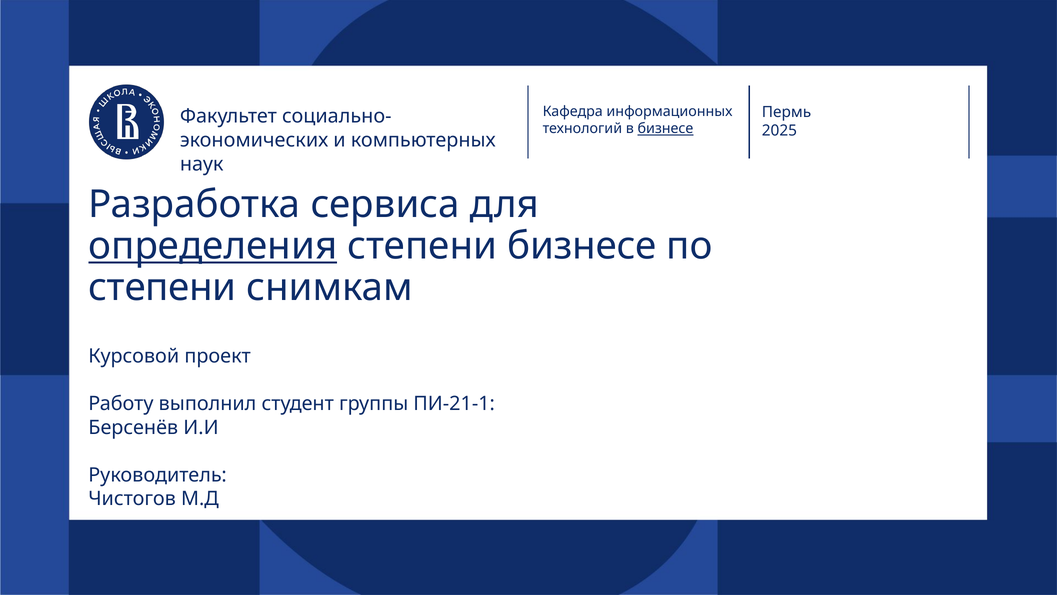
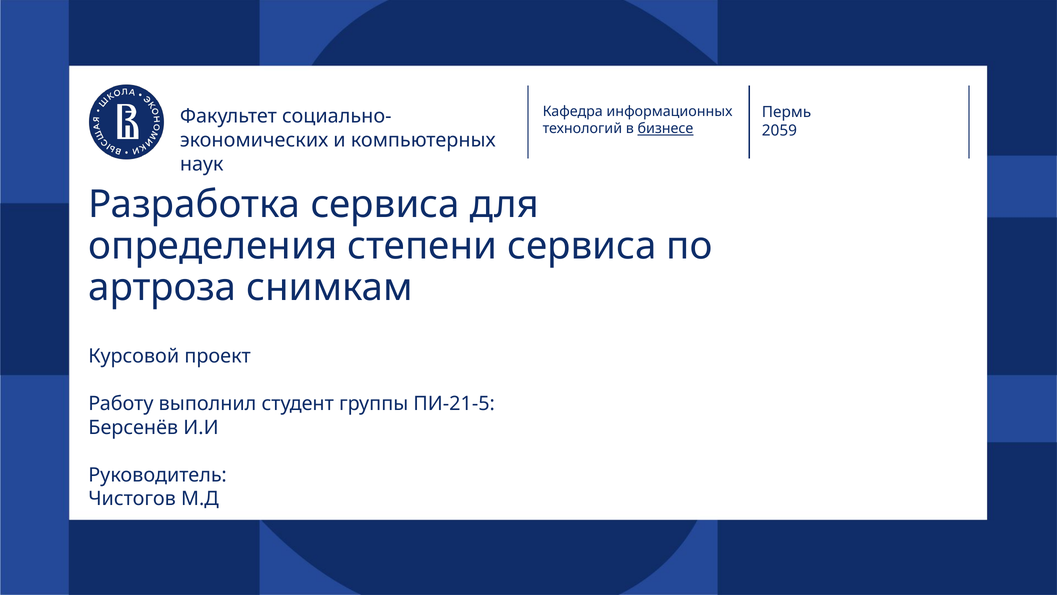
2025: 2025 -> 2059 (779, 131)
определения underline: present -> none (213, 246)
степени бизнесе: бизнесе -> сервиса (582, 246)
степени: степени -> артроза (162, 287)
ПИ-21-1: ПИ-21-1 -> ПИ-21-5 (454, 403)
